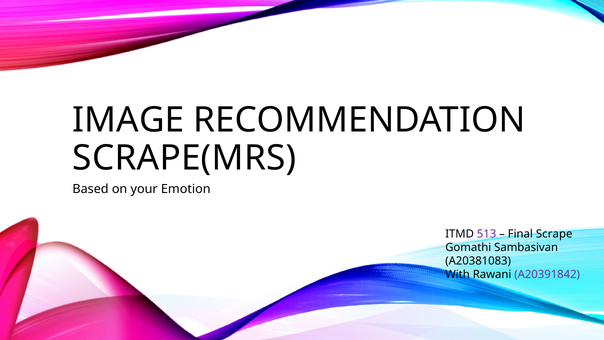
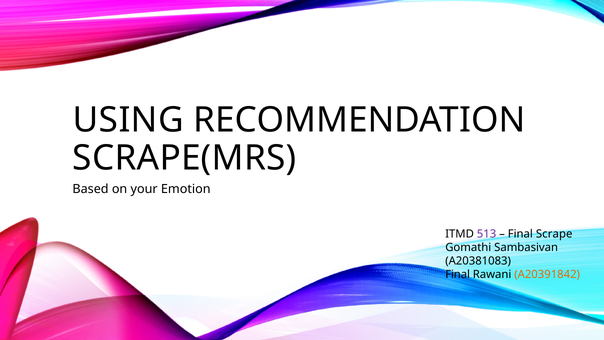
IMAGE: IMAGE -> USING (128, 120)
With: With -> Final (458, 274)
A20391842 colour: purple -> orange (547, 274)
